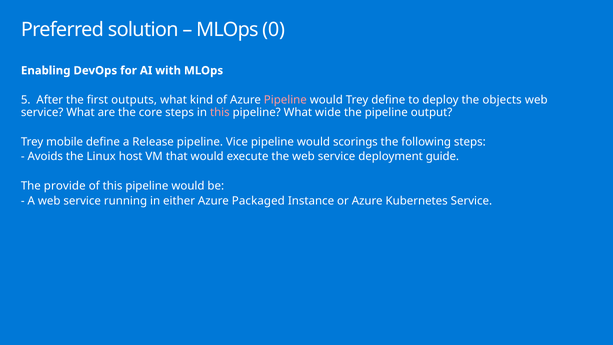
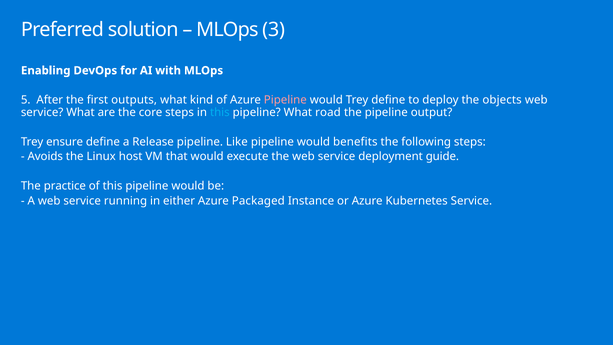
0: 0 -> 3 (274, 30)
this colour: pink -> light blue (220, 112)
wide: wide -> road (328, 112)
mobile: mobile -> ensure (65, 142)
Vice: Vice -> Like (237, 142)
scorings: scorings -> benefits (355, 142)
provide: provide -> practice (65, 186)
